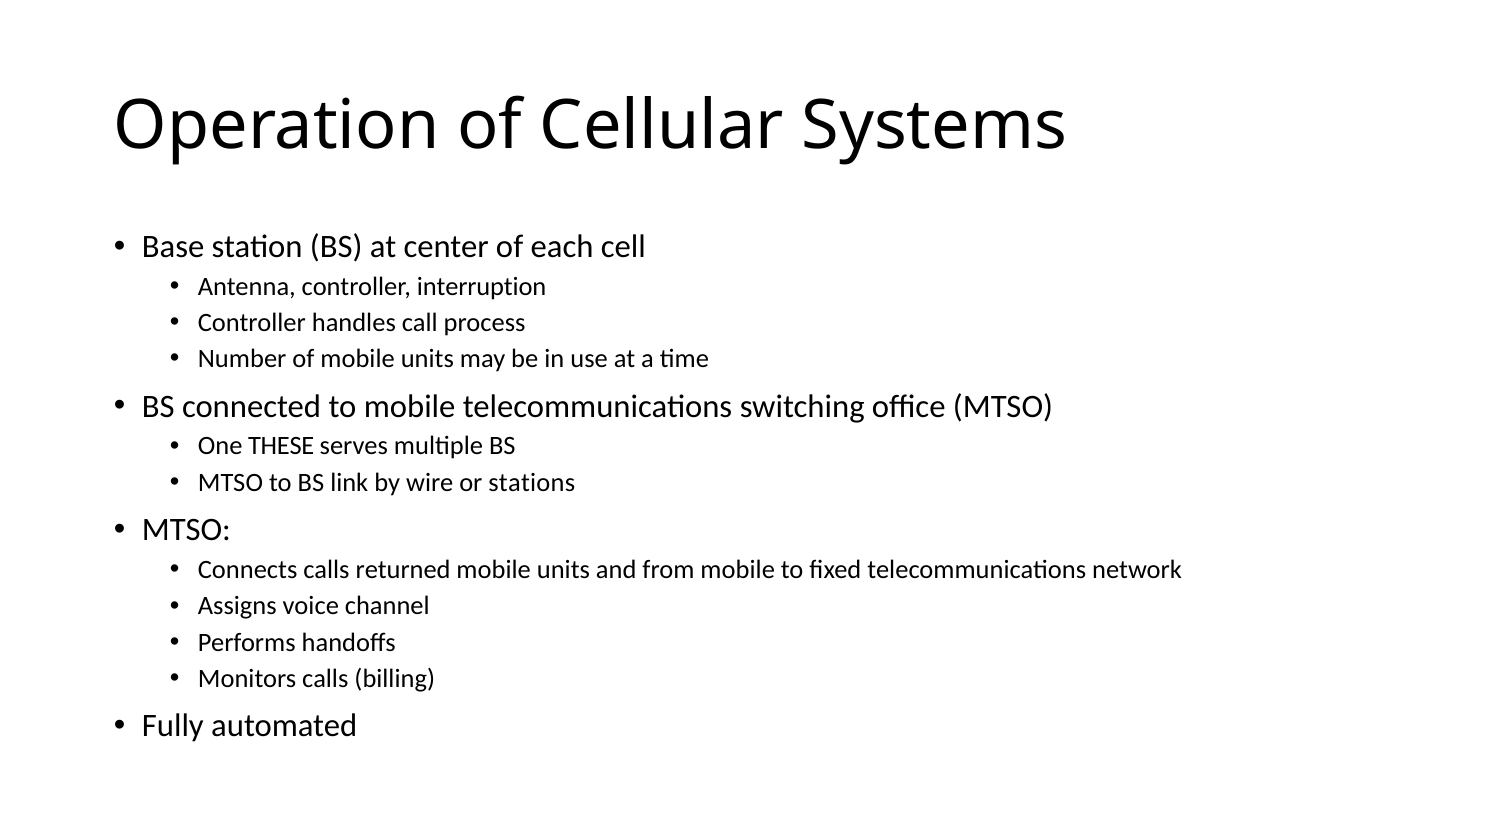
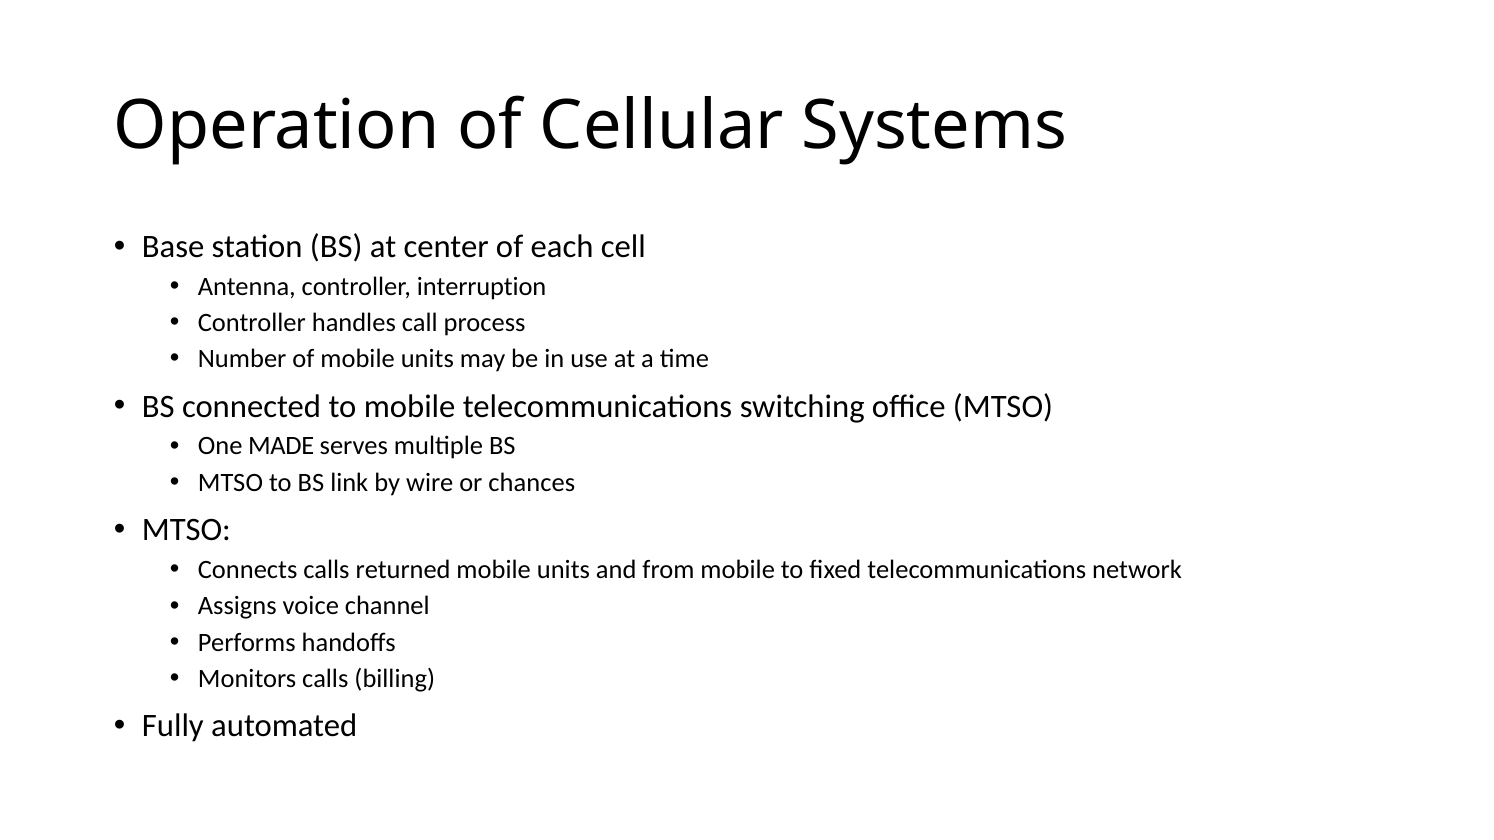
THESE: THESE -> MADE (281, 446)
stations: stations -> chances (532, 483)
